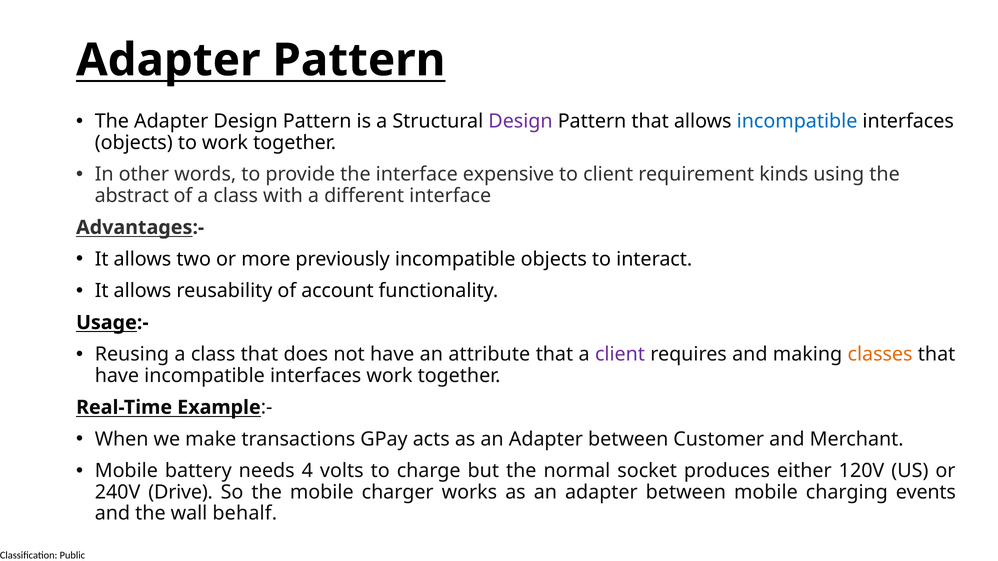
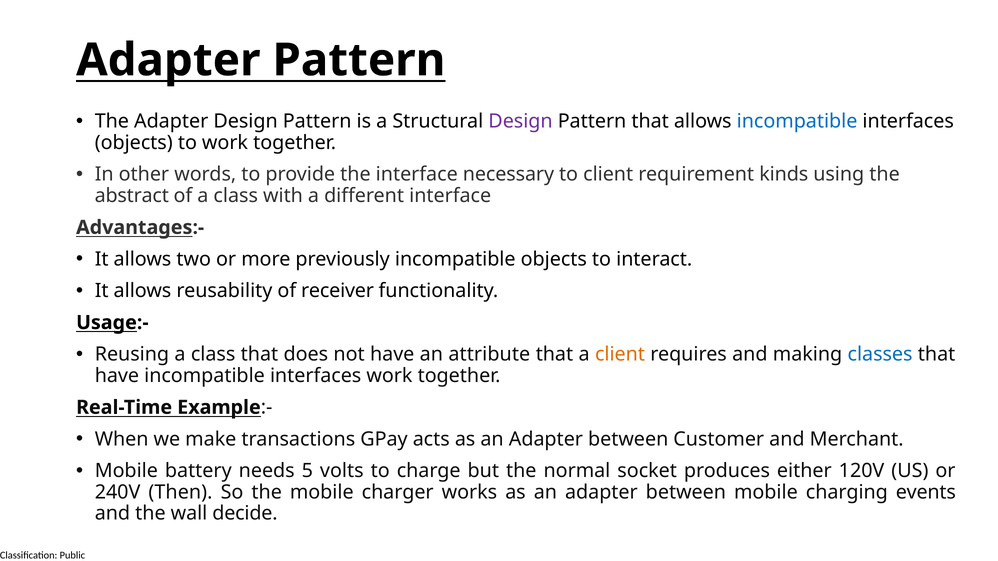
expensive: expensive -> necessary (508, 175)
account: account -> receiver (337, 291)
client colour: purple -> orange (620, 355)
classes colour: orange -> blue (880, 355)
4: 4 -> 5 (307, 471)
Drive: Drive -> Then (180, 492)
behalf: behalf -> decide (245, 514)
